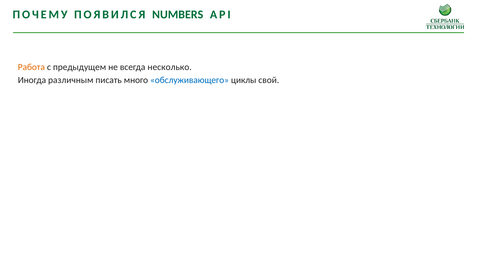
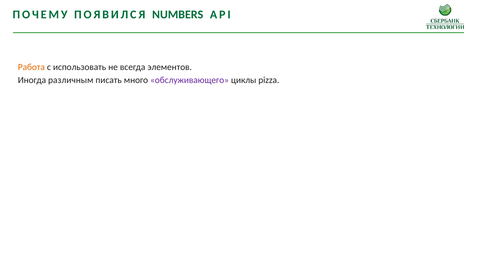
предыдущем: предыдущем -> использовать (80, 67)
несколько: несколько -> элементов (170, 67)
обслуживающего colour: blue -> purple (190, 80)
свой: свой -> pizza (269, 80)
